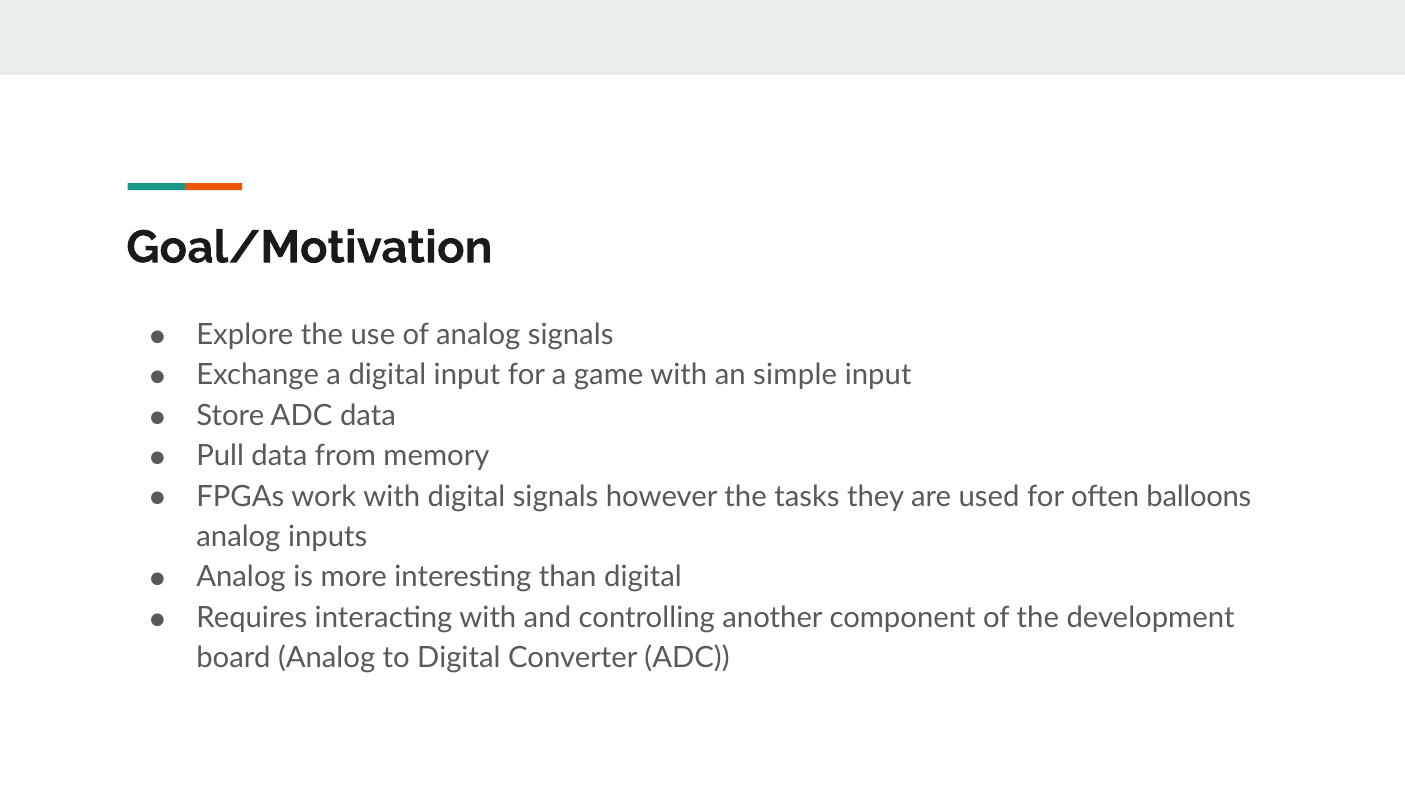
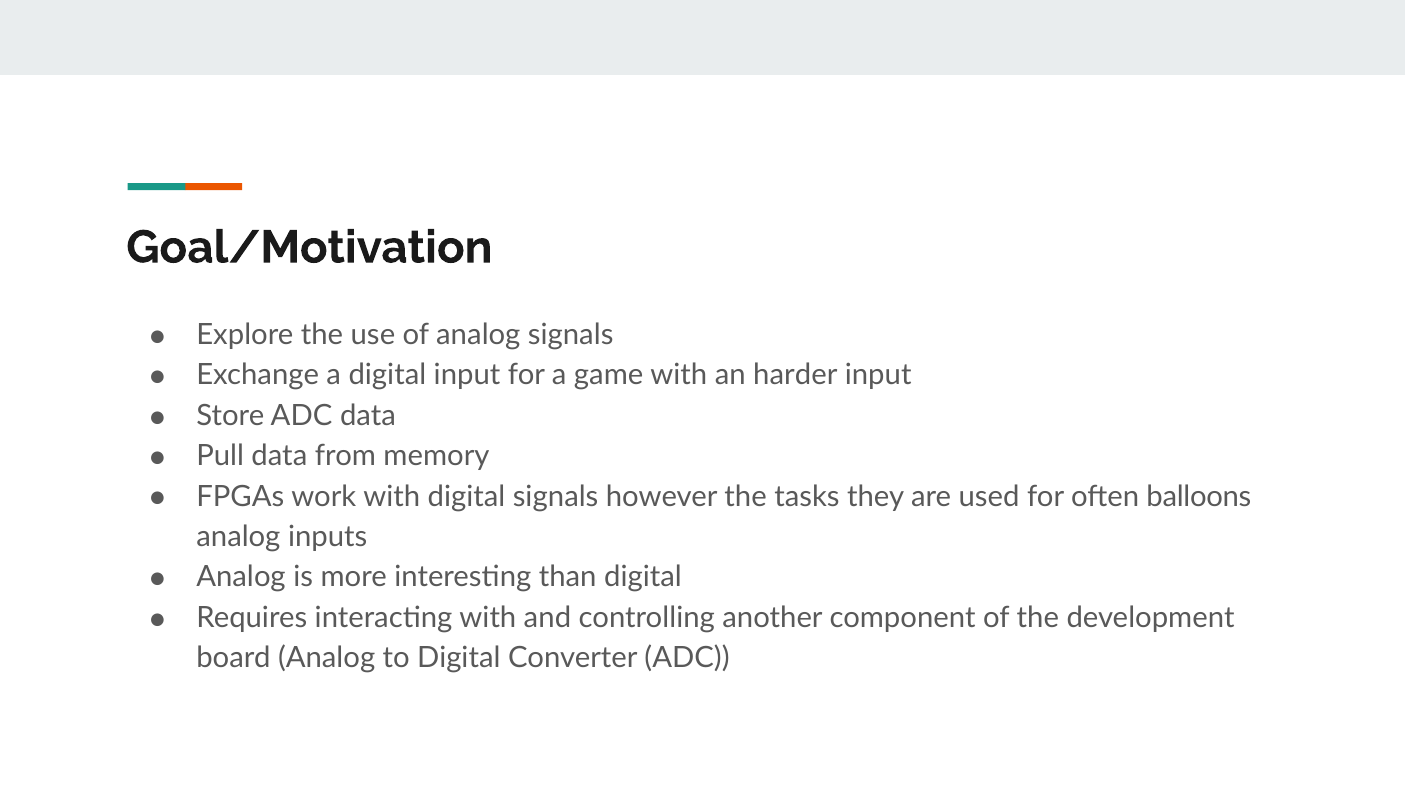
simple: simple -> harder (795, 375)
